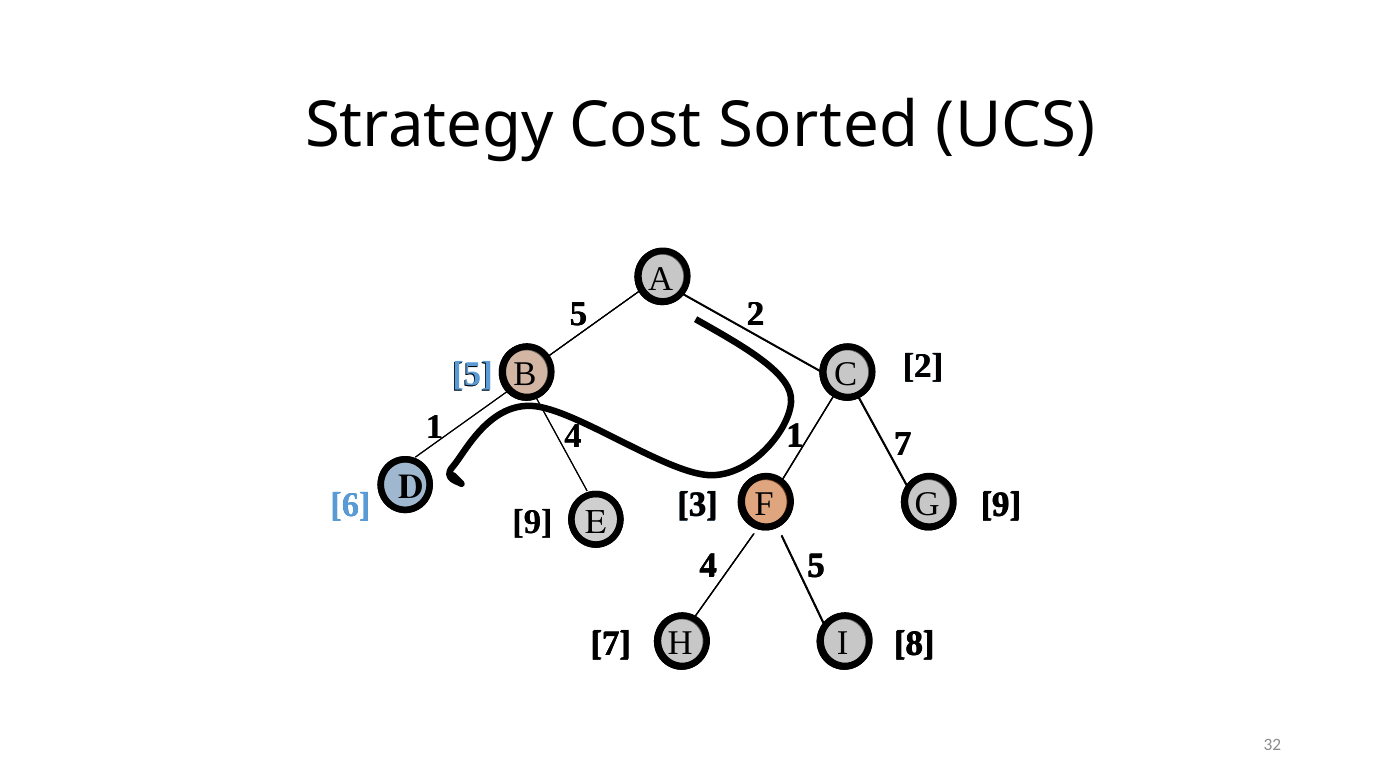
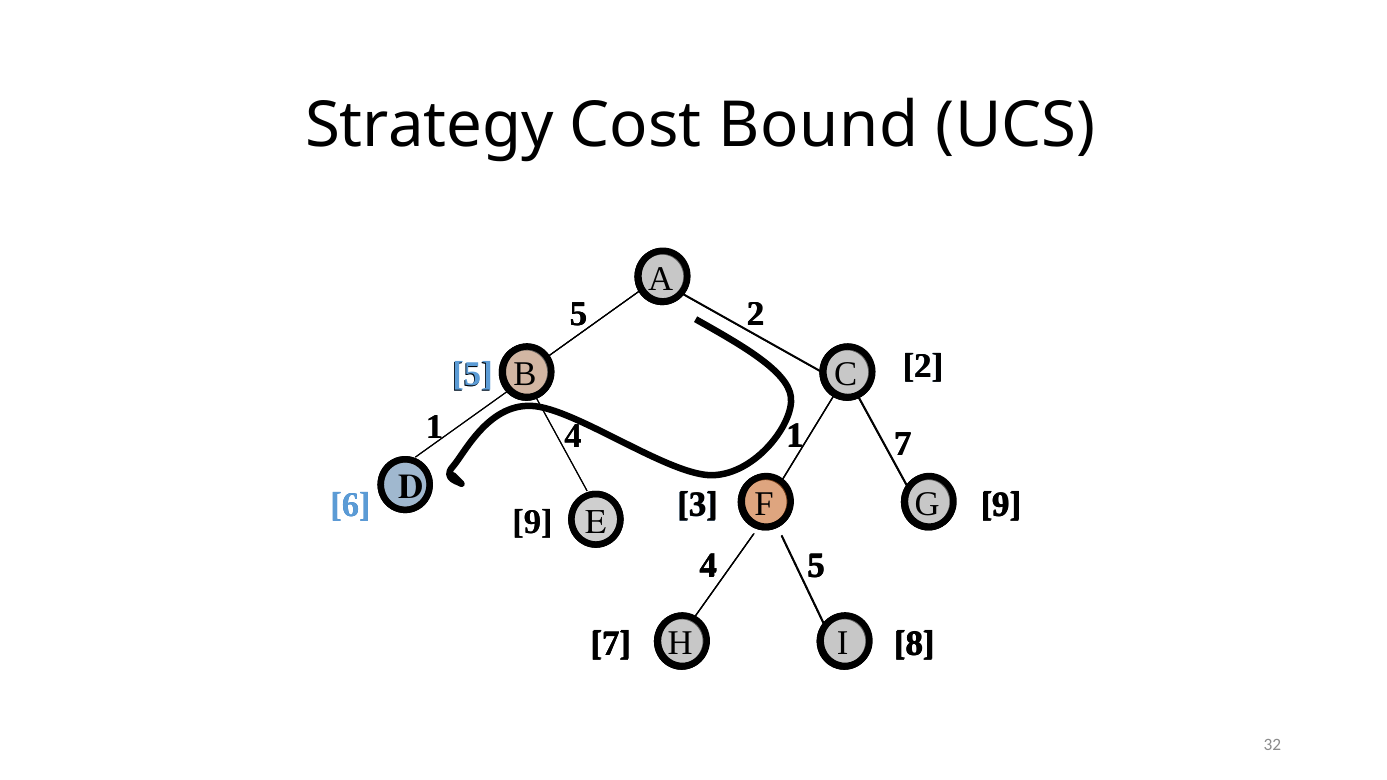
Sorted: Sorted -> Bound (819, 125)
